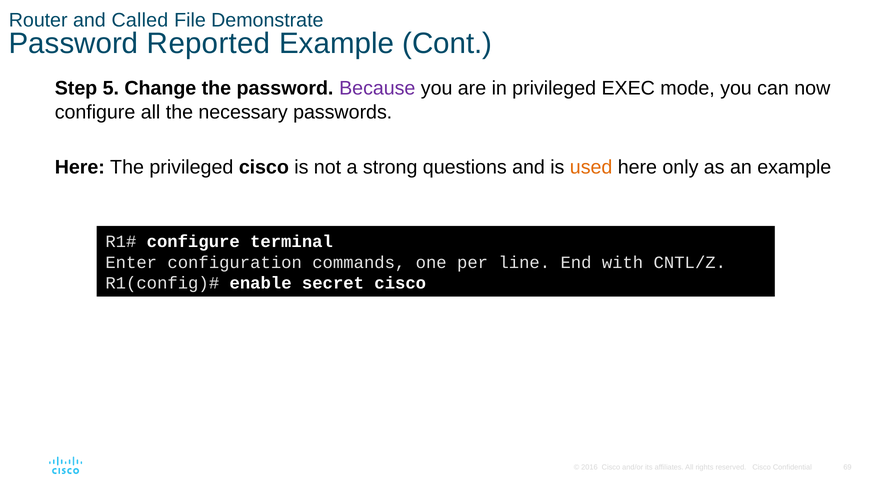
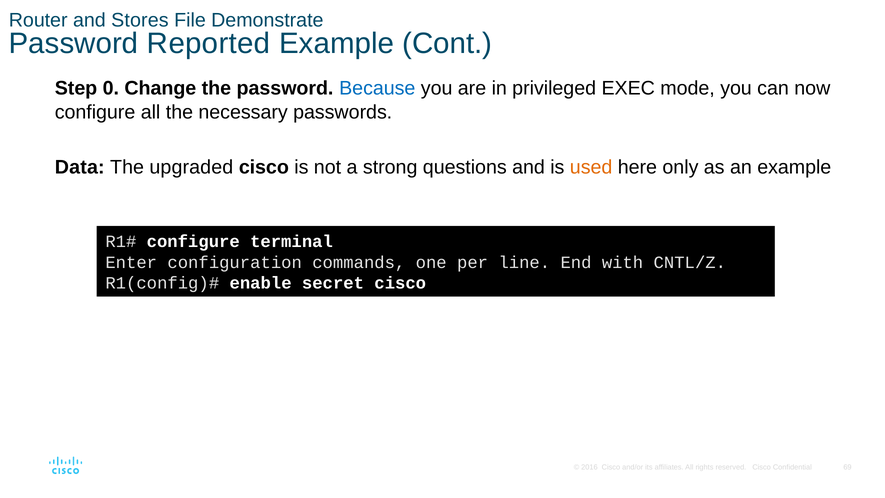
Called: Called -> Stores (140, 20)
5: 5 -> 0 (111, 88)
Because colour: purple -> blue (377, 88)
Here: Here -> Data (80, 167)
The privileged: privileged -> upgraded (191, 167)
